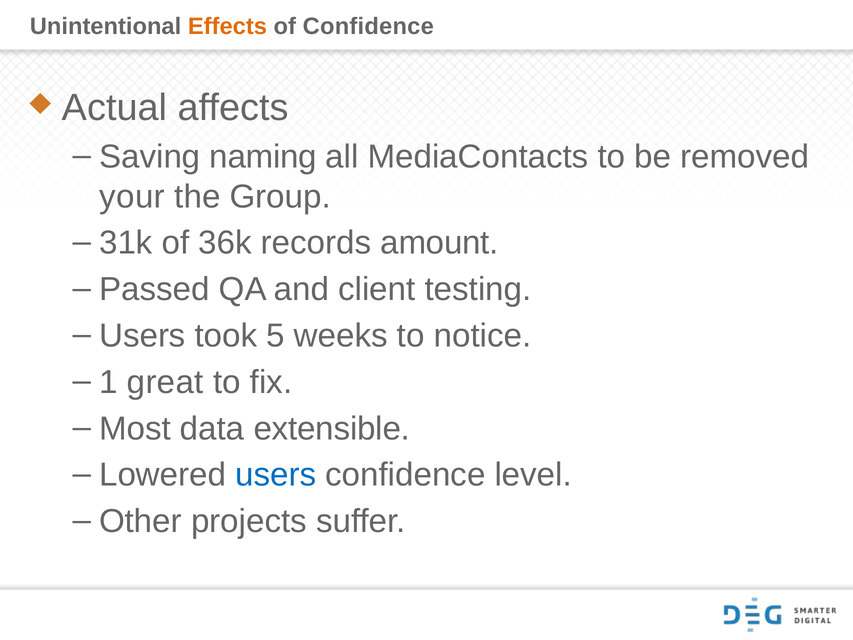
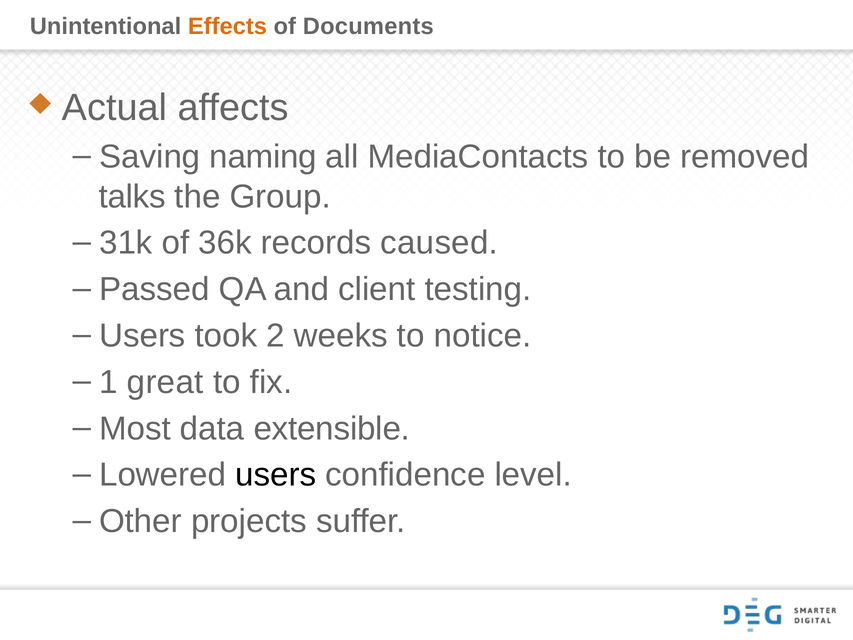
of Confidence: Confidence -> Documents (368, 27)
your: your -> talks (132, 197)
amount: amount -> caused (439, 243)
5: 5 -> 2 (276, 336)
users colour: blue -> black (276, 475)
